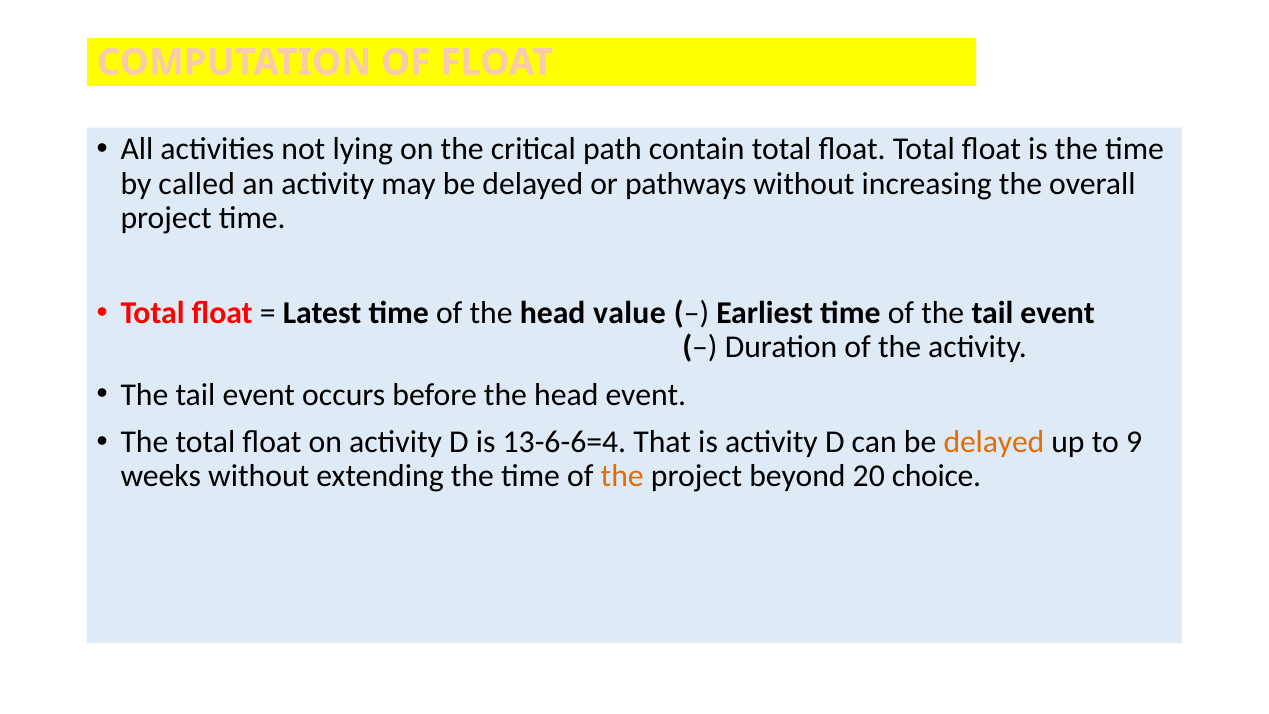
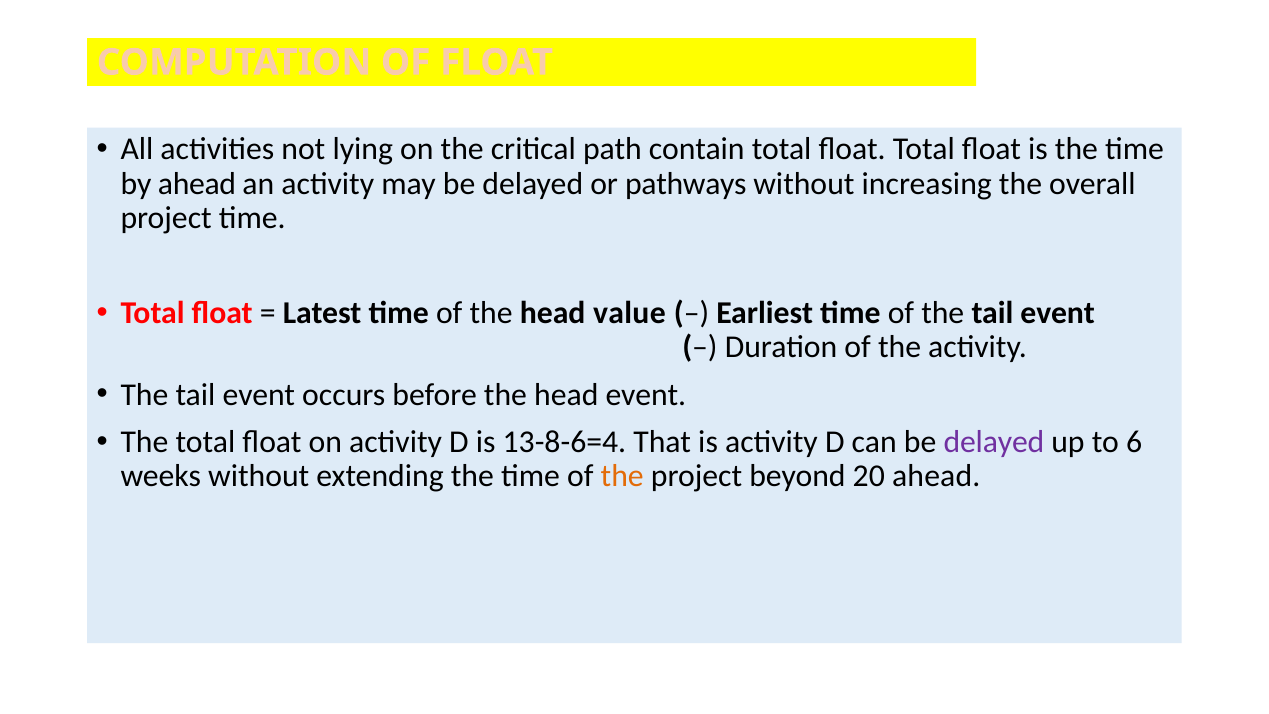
by called: called -> ahead (197, 184)
13-6-6=4: 13-6-6=4 -> 13-8-6=4 (564, 442)
delayed colour: orange -> purple (994, 442)
9: 9 -> 6 (1134, 442)
20 choice: choice -> ahead (936, 476)
